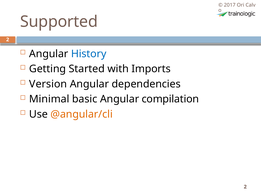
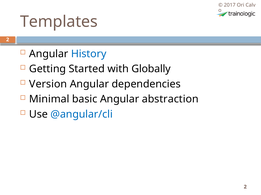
Supported: Supported -> Templates (59, 22)
Imports: Imports -> Globally (151, 69)
compilation: compilation -> abstraction (170, 100)
@angular/cli colour: orange -> blue (82, 115)
